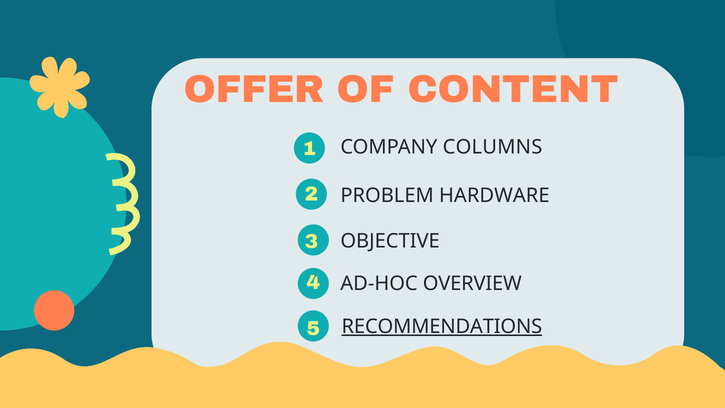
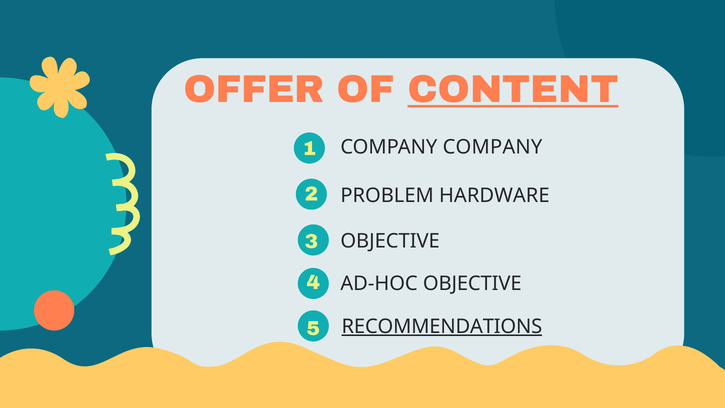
CONTENT underline: none -> present (513, 89)
COMPANY COLUMNS: COLUMNS -> COMPANY (493, 147)
AD-HOC OVERVIEW: OVERVIEW -> OBJECTIVE (472, 284)
